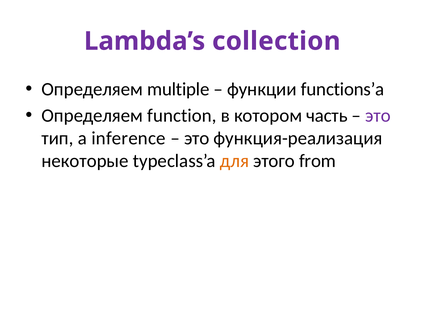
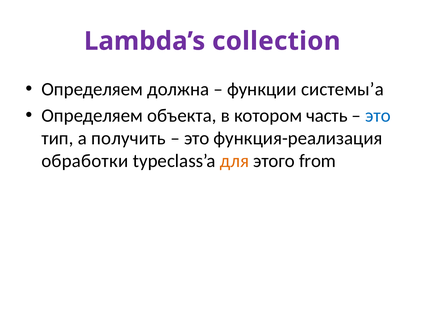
multiple: multiple -> должна (178, 89)
functions’a: functions’a -> системы’a (343, 89)
function: function -> объекта (182, 116)
это colour: purple -> blue (378, 116)
inference: inference -> получить (128, 138)
некоторые: некоторые -> обработки (85, 161)
